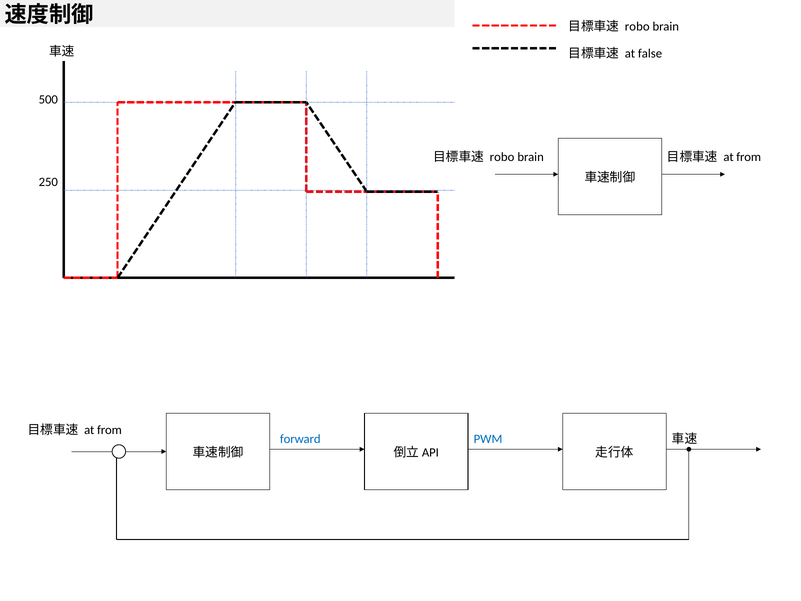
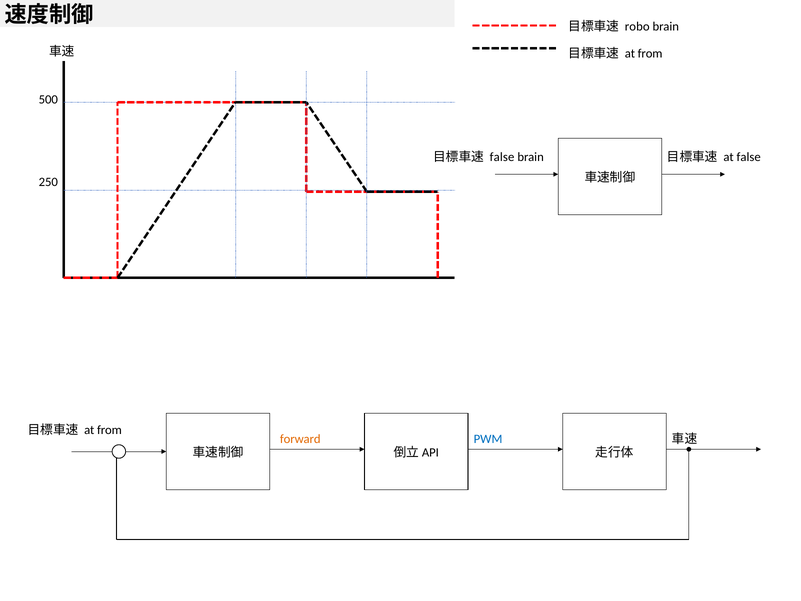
false: false -> from (650, 53)
robo: robo -> false (502, 157)
from: from -> false (749, 157)
forward colour: blue -> orange (300, 439)
